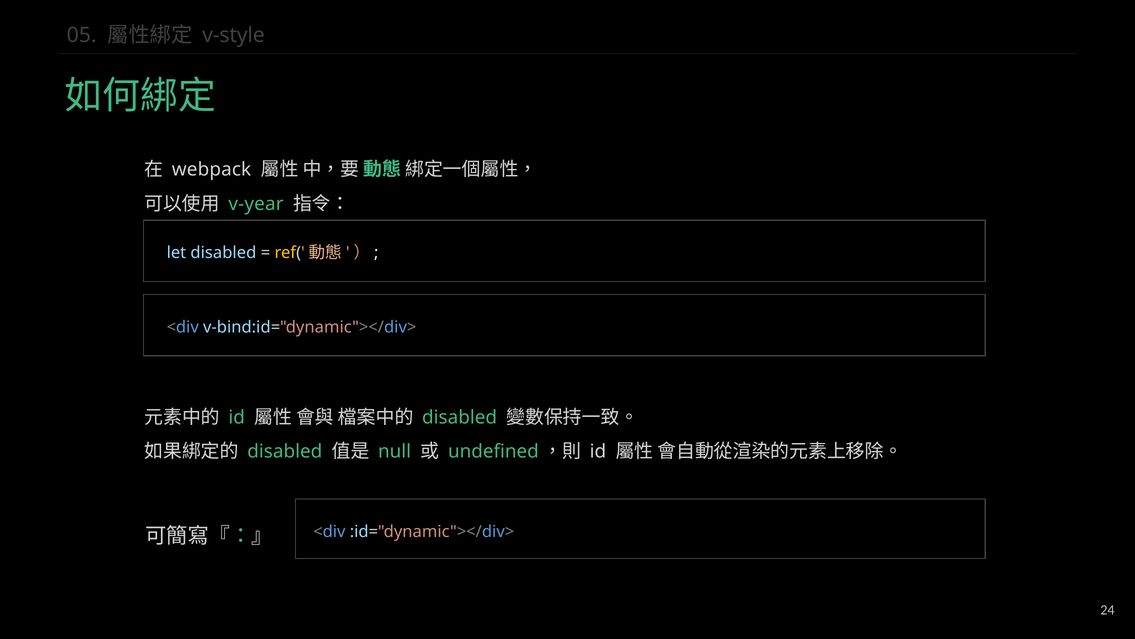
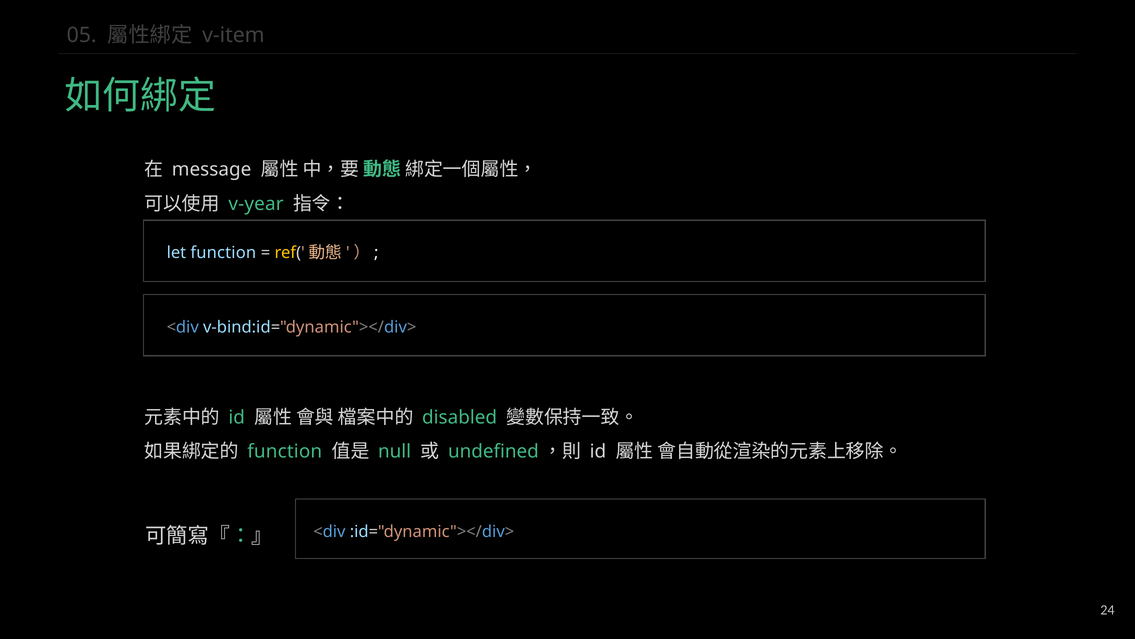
v-style: v-style -> v-item (233, 35)
webpack: webpack -> message (212, 170)
let disabled: disabled -> function (223, 253)
disabled: disabled -> function (285, 451)
